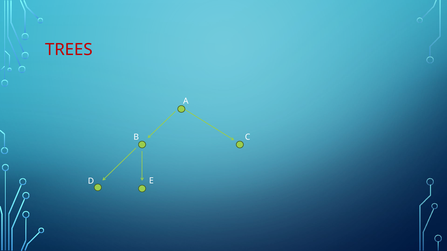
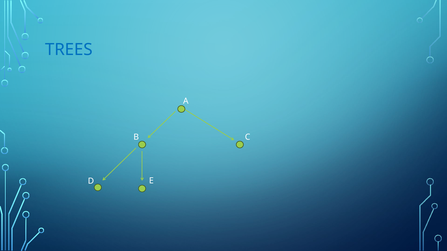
TREES colour: red -> blue (69, 50)
